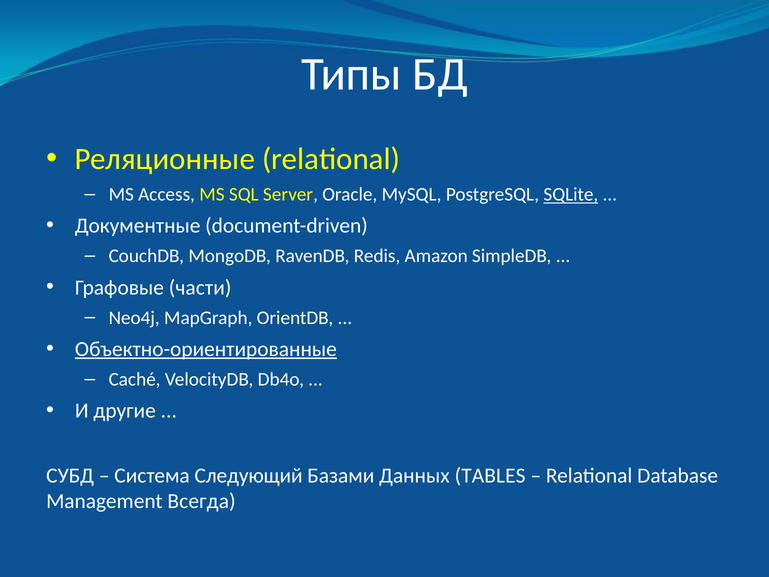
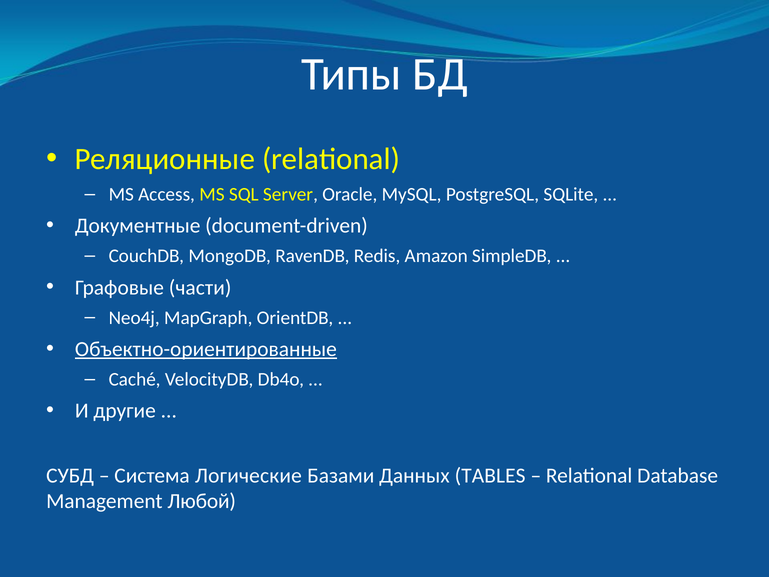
SQLite underline: present -> none (571, 194)
Следующий: Следующий -> Логические (248, 475)
Всегда: Всегда -> Любой (202, 501)
